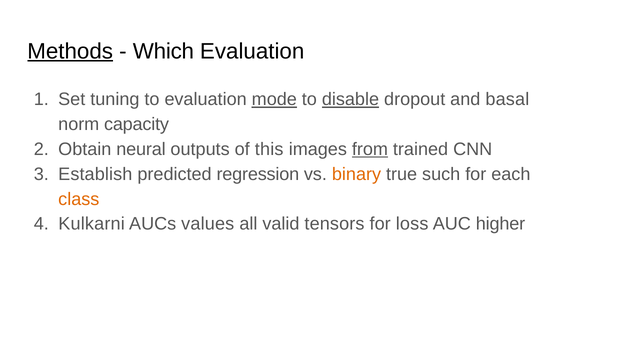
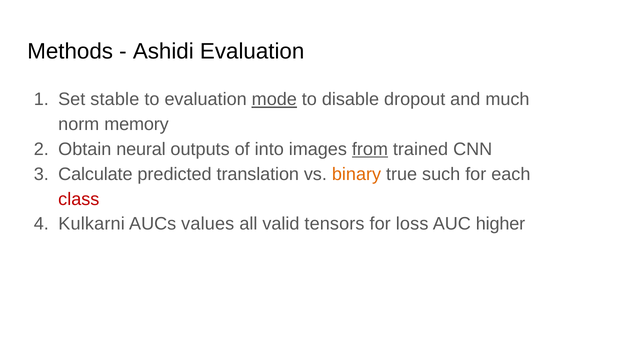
Methods underline: present -> none (70, 51)
Which: Which -> Ashidi (163, 51)
tuning: tuning -> stable (115, 100)
disable underline: present -> none (350, 100)
basal: basal -> much (507, 100)
capacity: capacity -> memory (137, 124)
this: this -> into (269, 149)
Establish: Establish -> Calculate (95, 174)
regression: regression -> translation (258, 174)
class colour: orange -> red (79, 199)
